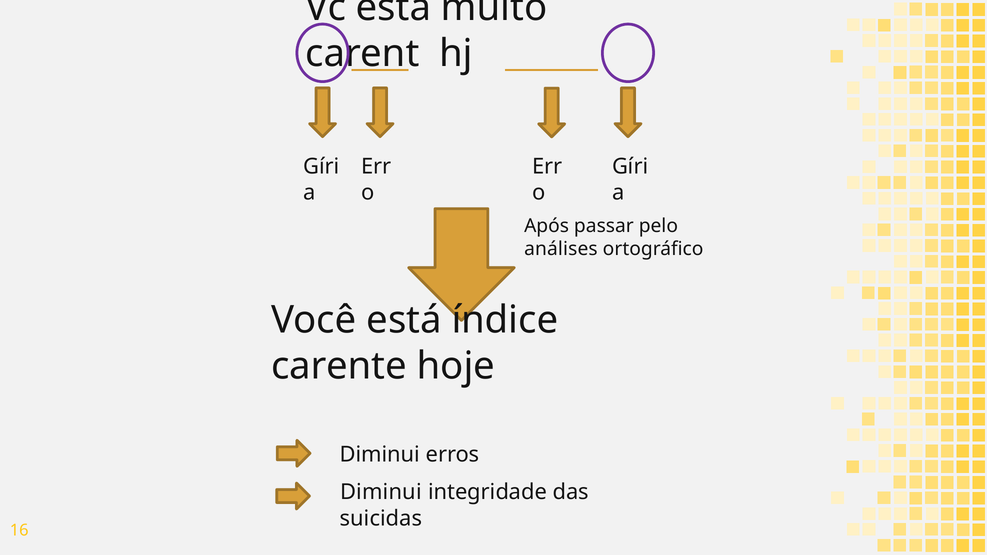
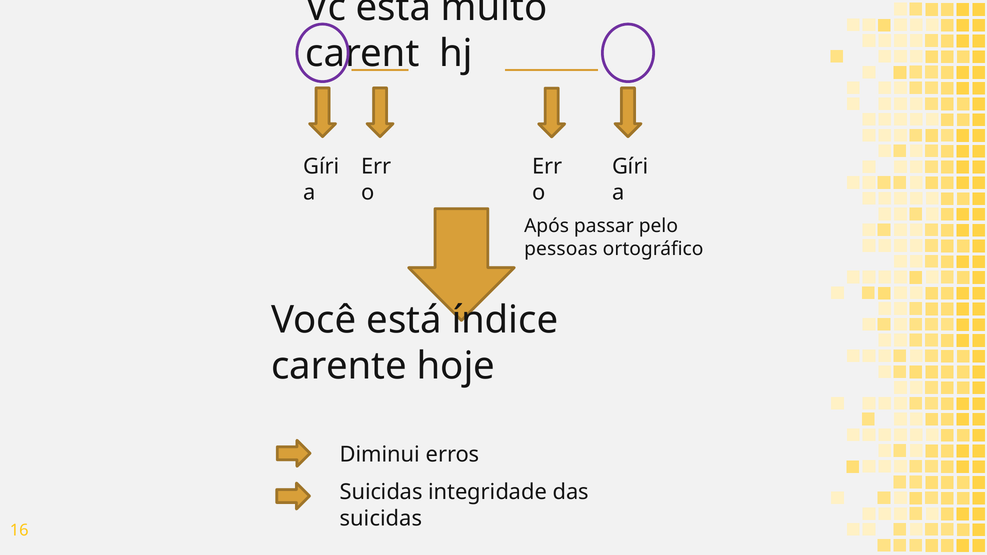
análises: análises -> pessoas (561, 249)
Diminui: Diminui -> Suicidas (381, 492)
